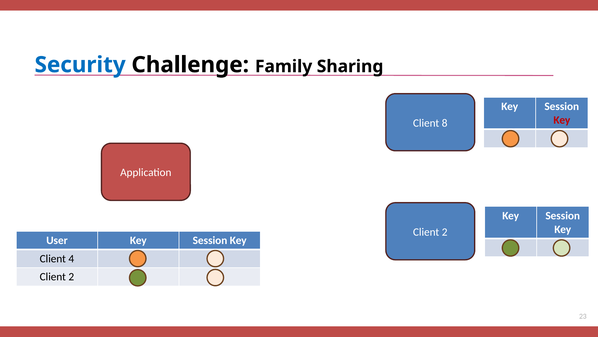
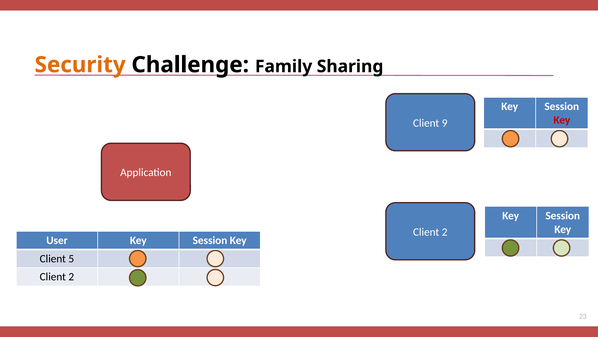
Security colour: blue -> orange (80, 65)
8: 8 -> 9 (445, 123)
4: 4 -> 5 (71, 258)
